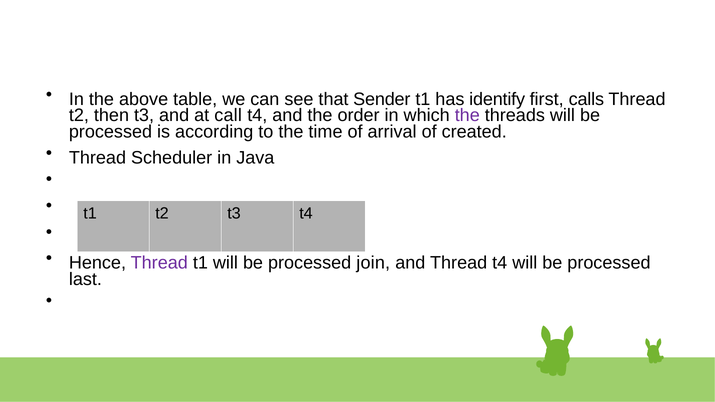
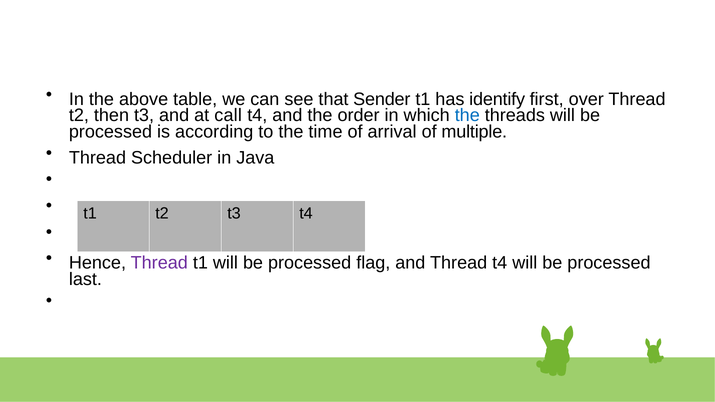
calls: calls -> over (586, 100)
the colour: purple -> blue (467, 116)
created: created -> multiple (474, 132)
join: join -> flag (373, 263)
